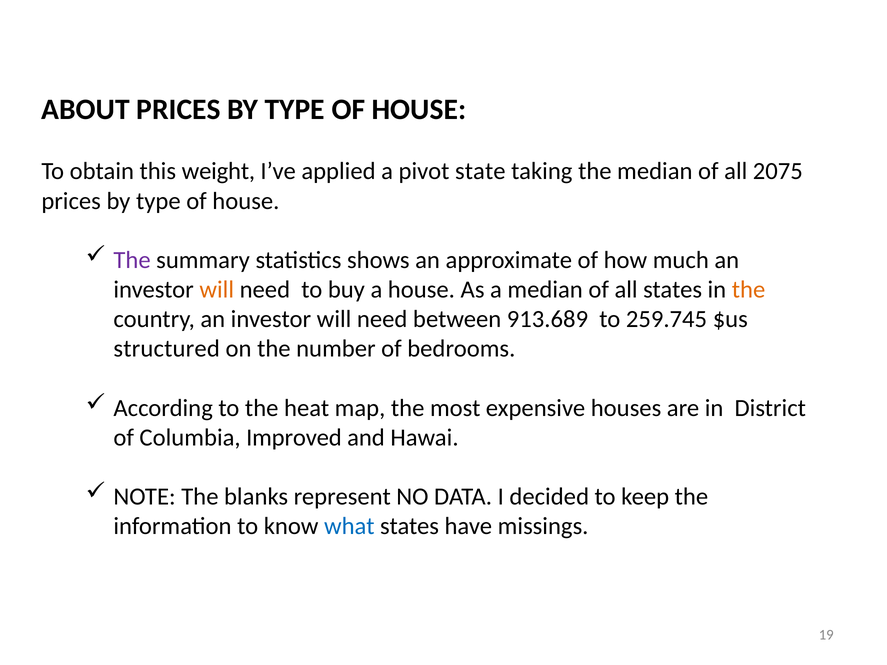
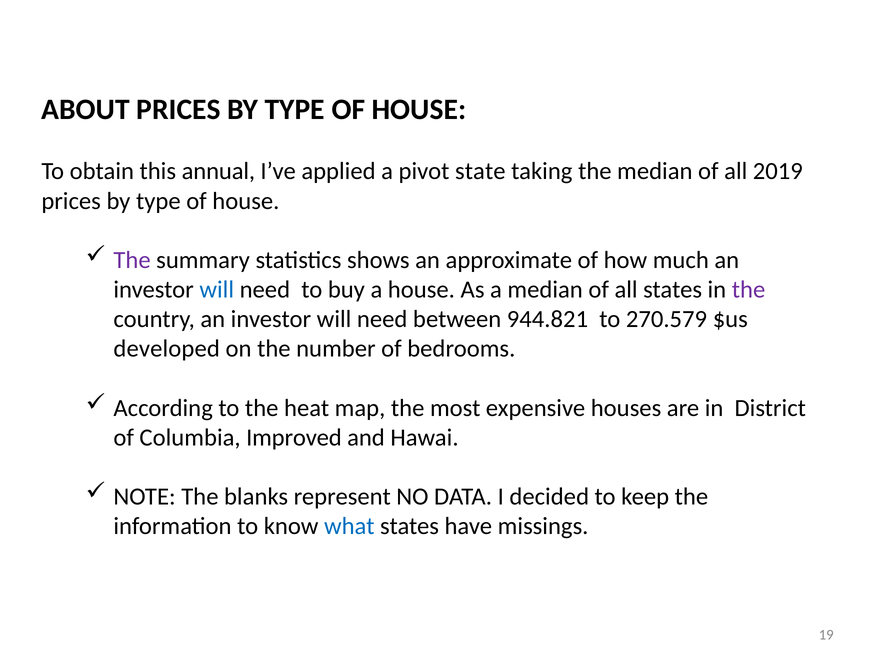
weight: weight -> annual (218, 171)
2075: 2075 -> 2019 (778, 171)
will colour: orange -> blue (217, 290)
the colour: orange -> purple (749, 290)
913.689: 913.689 -> 944.821 (547, 319)
259.745: 259.745 -> 270.579 (666, 319)
structured: structured -> developed (167, 349)
